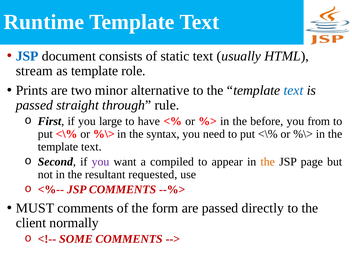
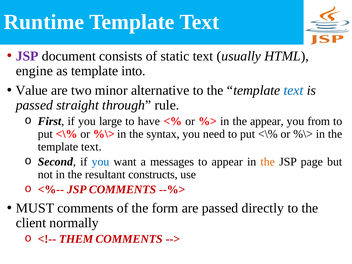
JSP colour: blue -> purple (27, 56)
stream: stream -> engine (34, 71)
role: role -> into (134, 71)
Prints: Prints -> Value (32, 90)
the before: before -> appear (267, 121)
you colour: purple -> blue (100, 162)
compiled: compiled -> messages (172, 162)
requested: requested -> constructs (153, 174)
SOME: SOME -> THEM (76, 239)
